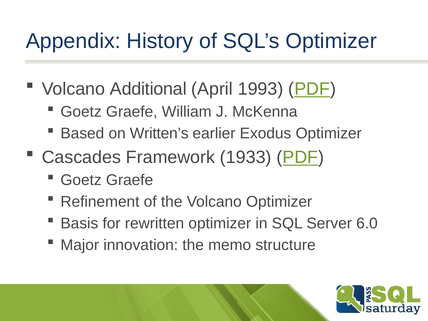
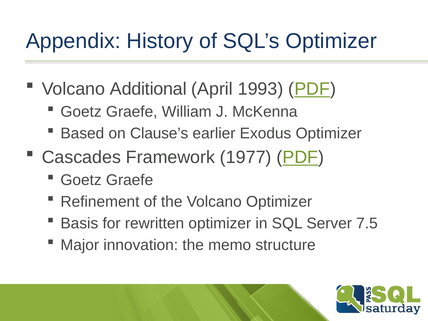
Written’s: Written’s -> Clause’s (159, 133)
1933: 1933 -> 1977 (246, 157)
6.0: 6.0 -> 7.5 (367, 223)
